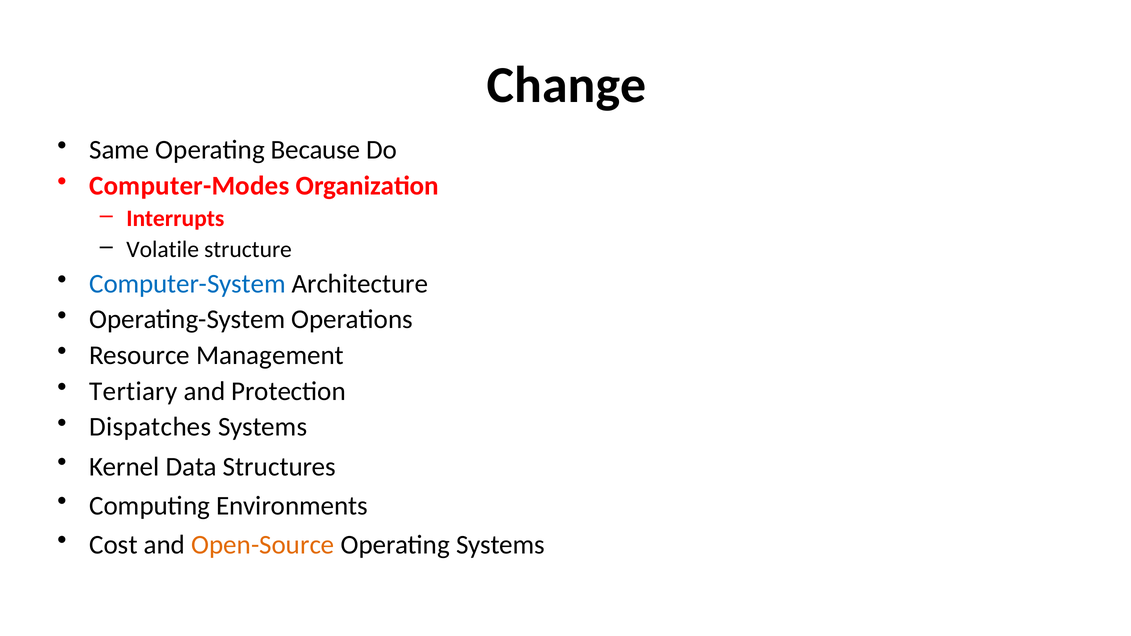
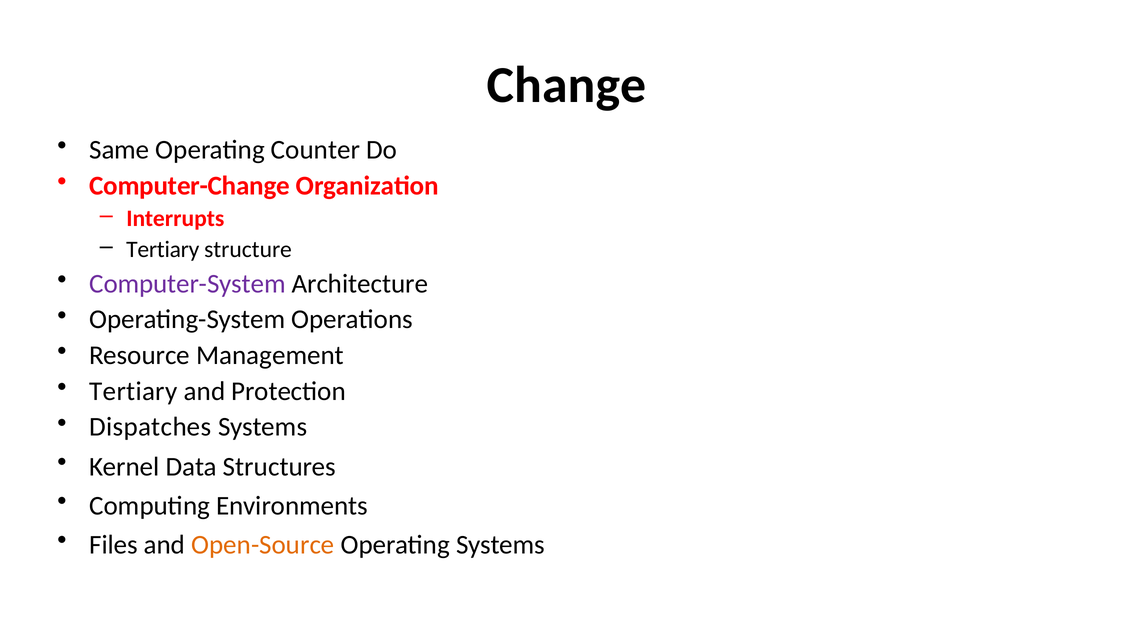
Because: Because -> Counter (315, 150)
Computer-Modes: Computer-Modes -> Computer-Change (190, 186)
Volatile: Volatile -> Tertiary (163, 250)
Computer-System colour: blue -> purple (187, 284)
Cost: Cost -> Files (113, 545)
